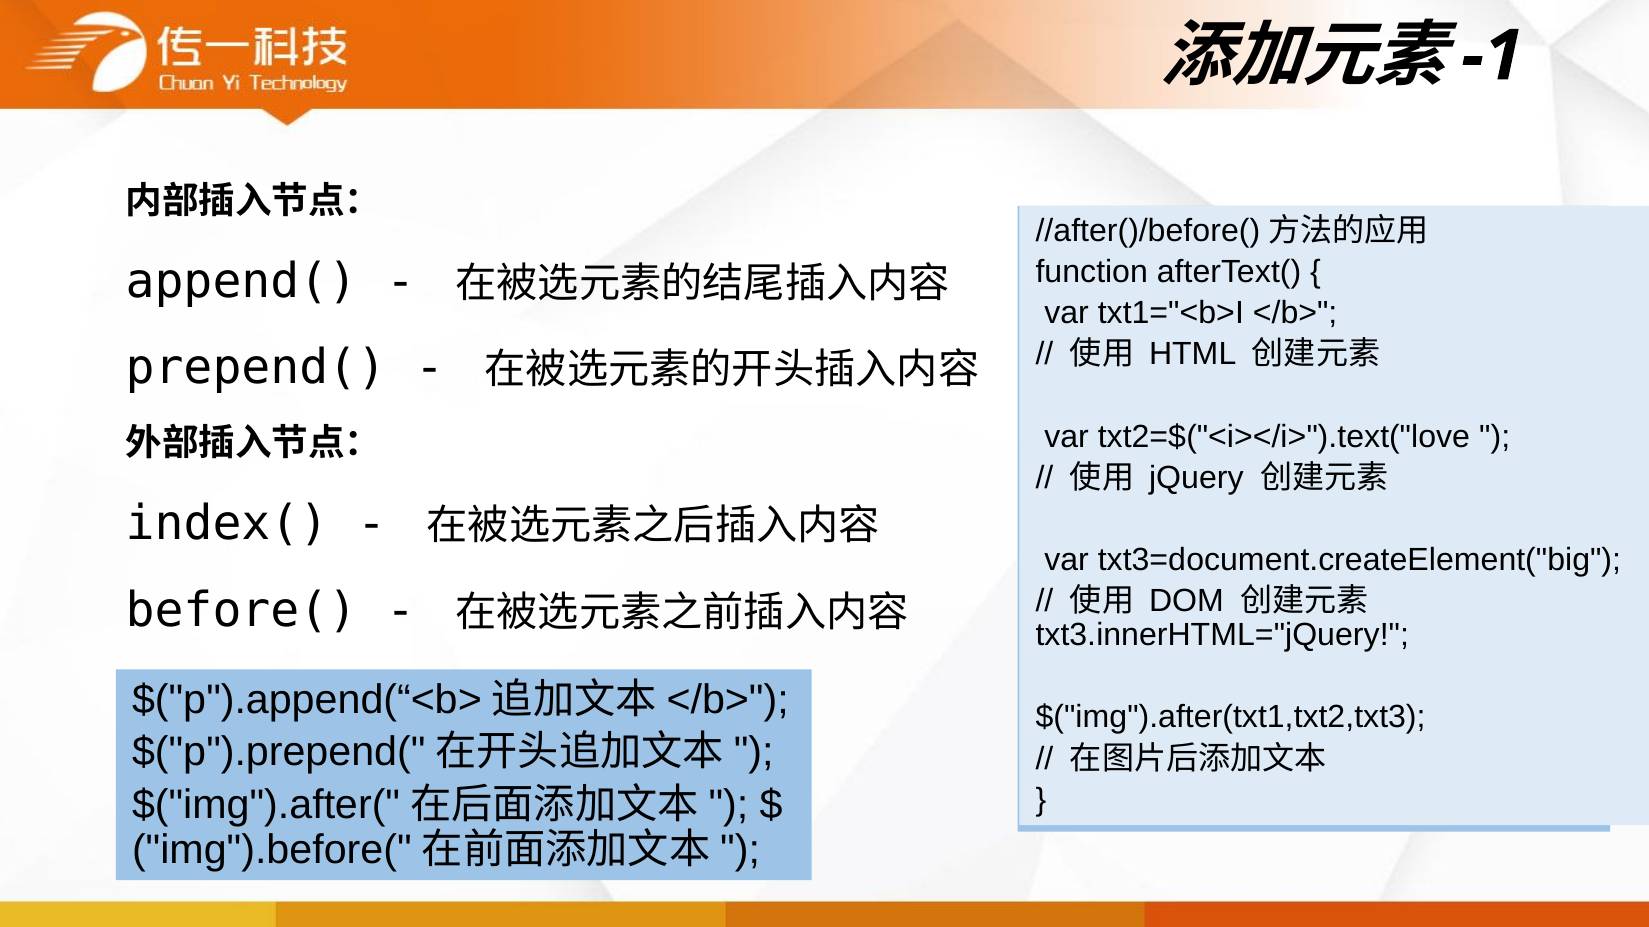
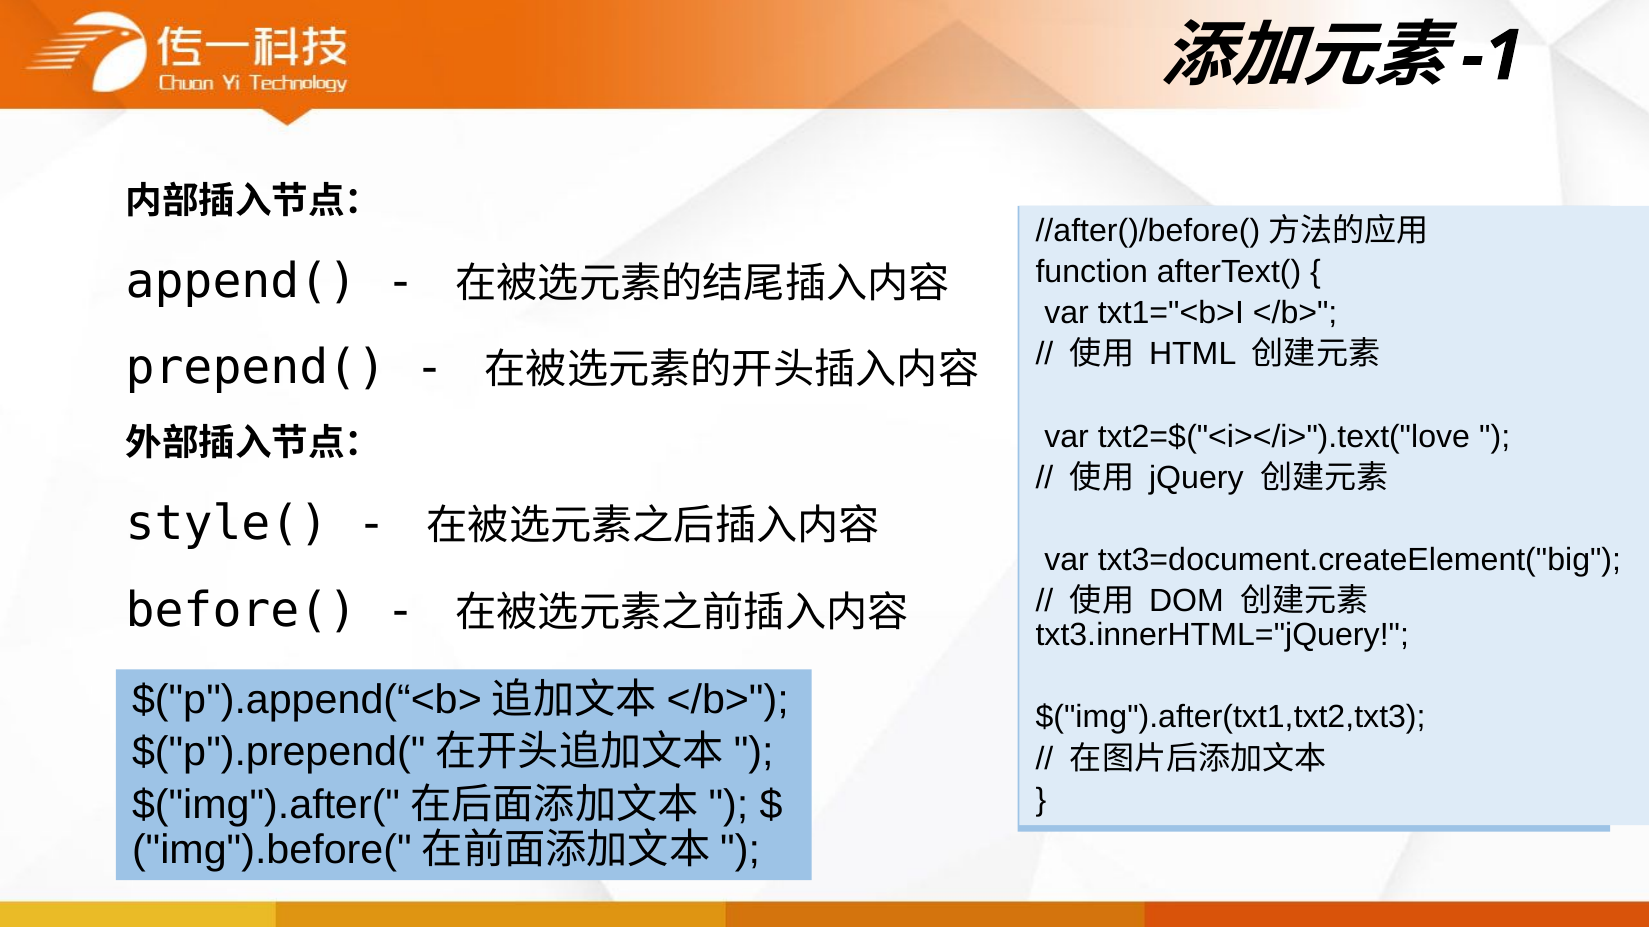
index(: index( -> style( (227, 524)
